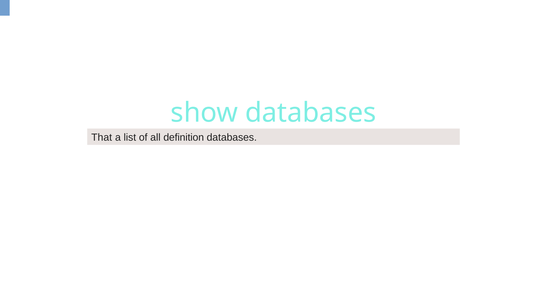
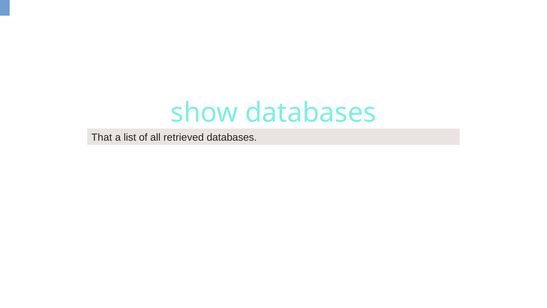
definition: definition -> retrieved (184, 137)
